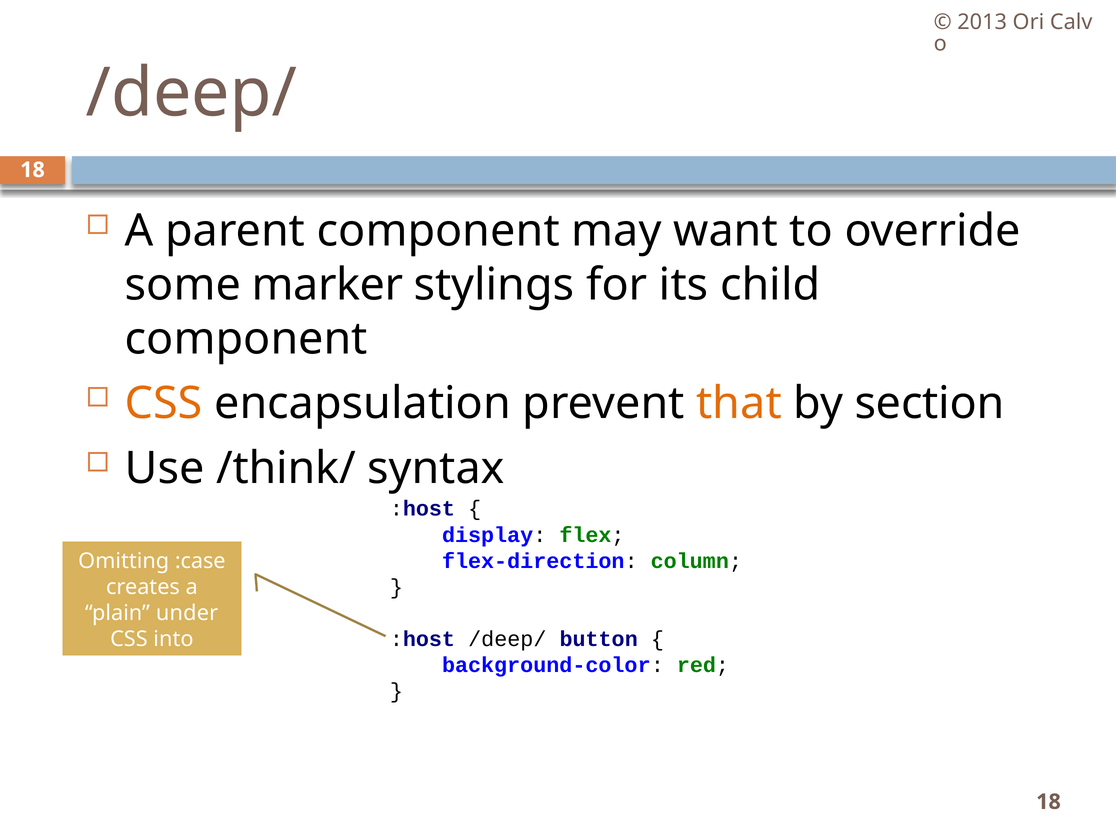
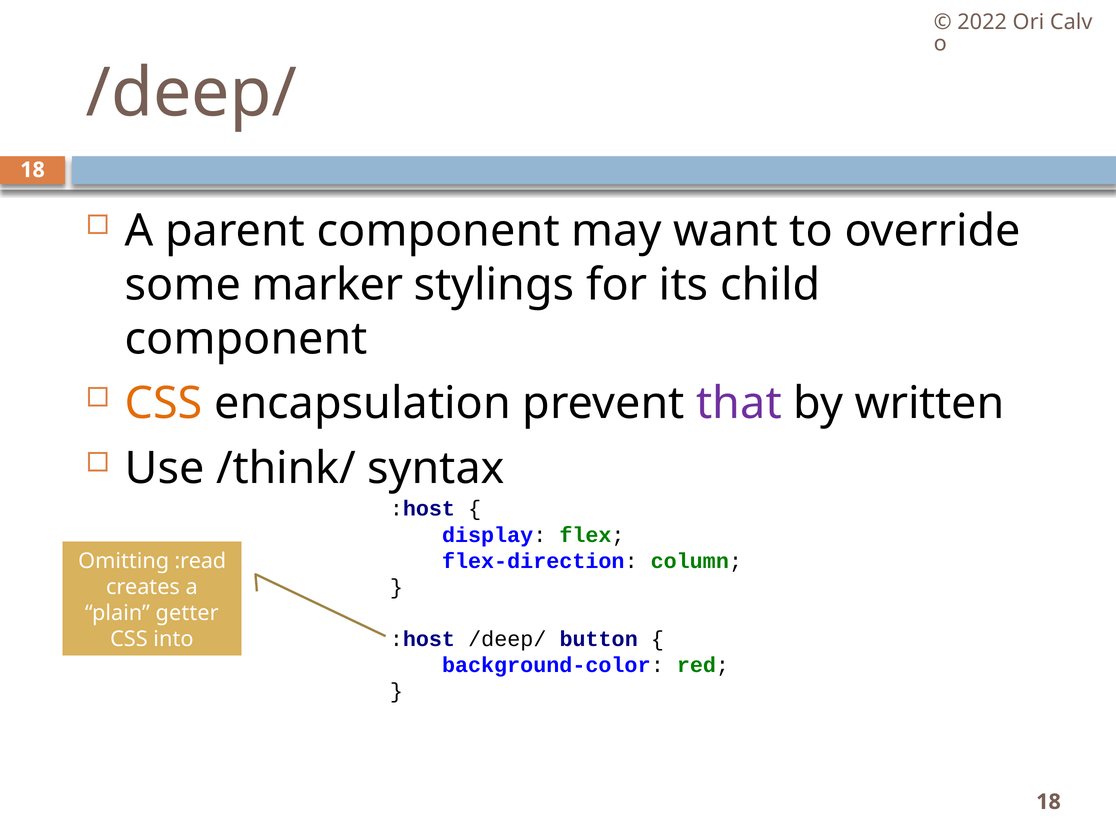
2013: 2013 -> 2022 (982, 22)
that colour: orange -> purple (739, 404)
section: section -> written (930, 404)
:case: :case -> :read (200, 561)
under: under -> getter (187, 613)
